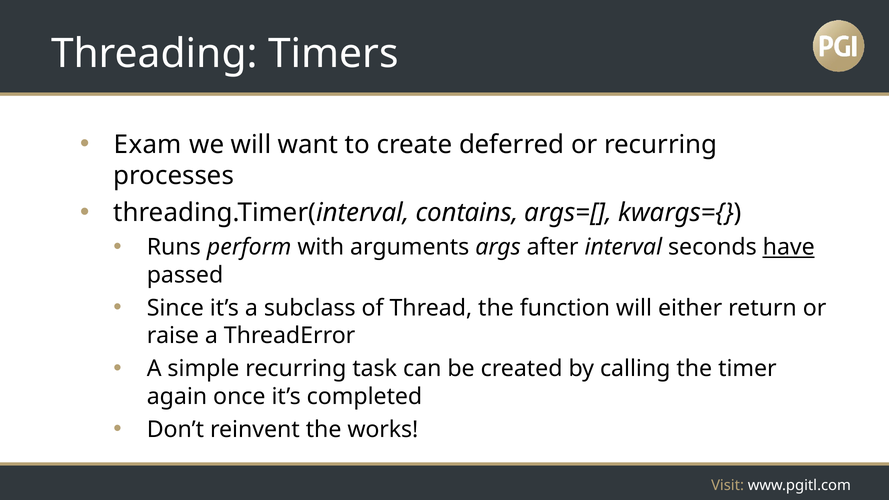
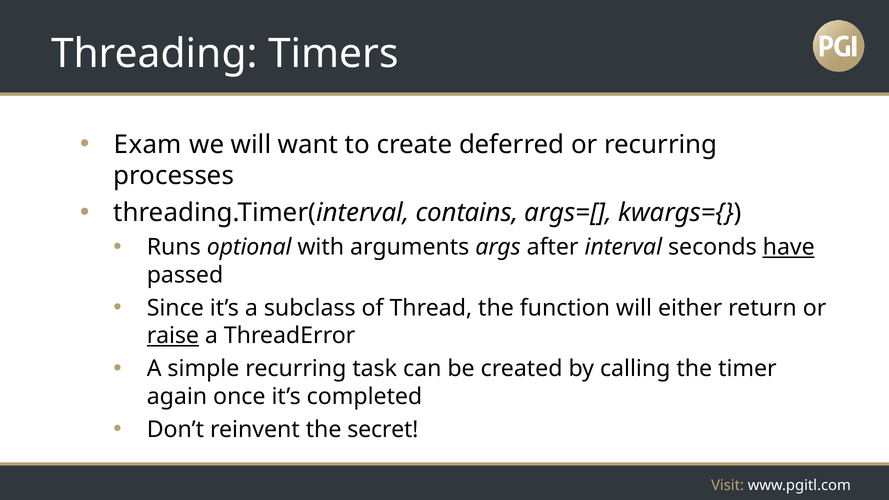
perform: perform -> optional (249, 247)
raise underline: none -> present (173, 336)
works: works -> secret (383, 430)
